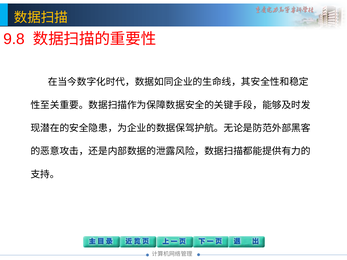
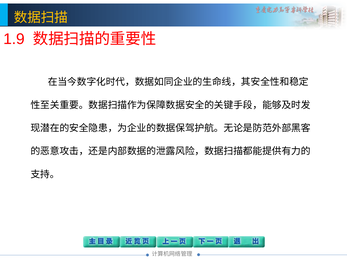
9.8: 9.8 -> 1.9 (14, 39)
